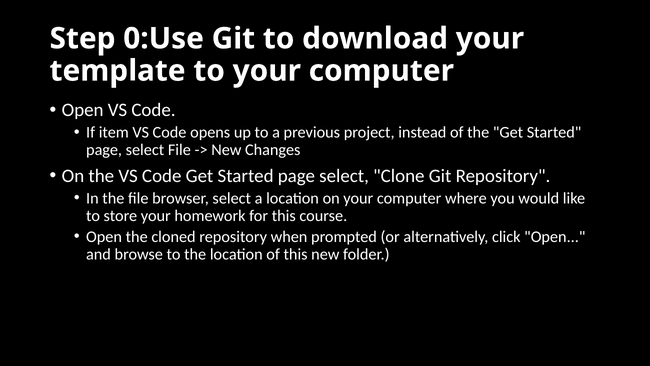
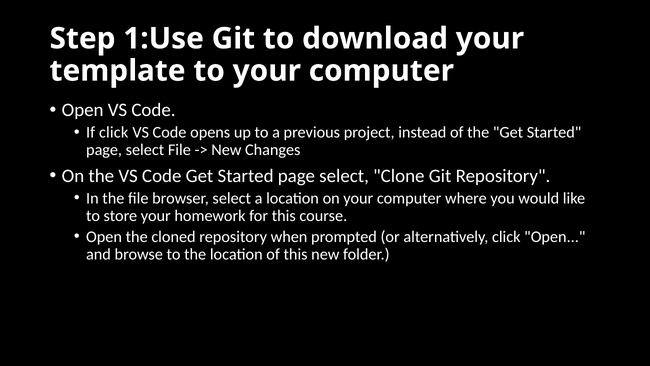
0:Use: 0:Use -> 1:Use (164, 38)
If item: item -> click (114, 132)
